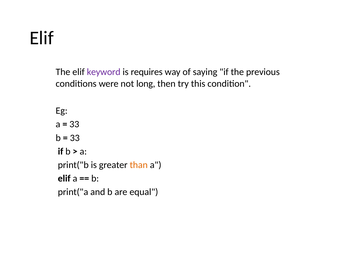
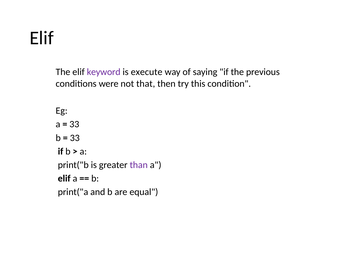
requires: requires -> execute (147, 72)
long: long -> that (146, 84)
than colour: orange -> purple (139, 165)
